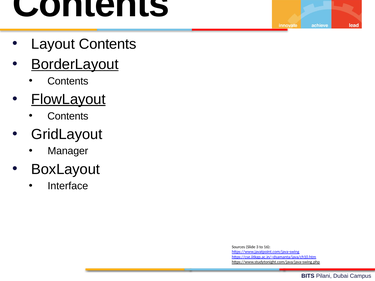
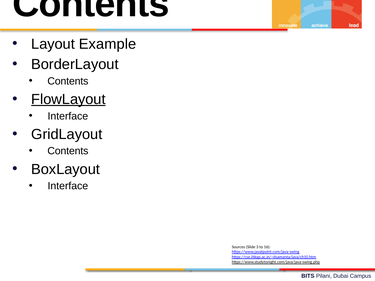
Layout Contents: Contents -> Example (108, 44)
BorderLayout underline: present -> none (75, 64)
Contents: Contents -> Interface (68, 116)
Manager: Manager -> Contents (68, 151)
